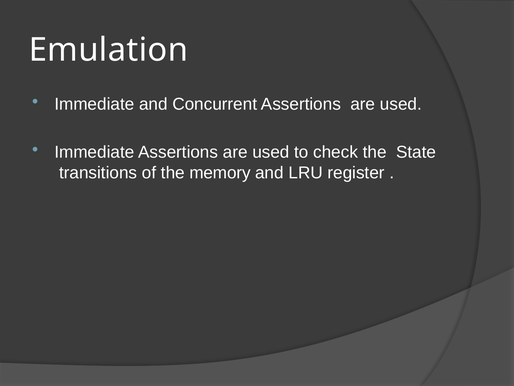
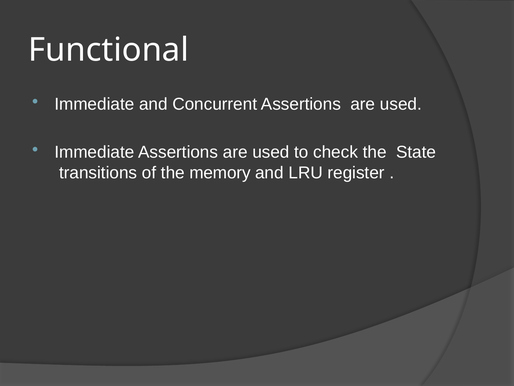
Emulation: Emulation -> Functional (109, 50)
